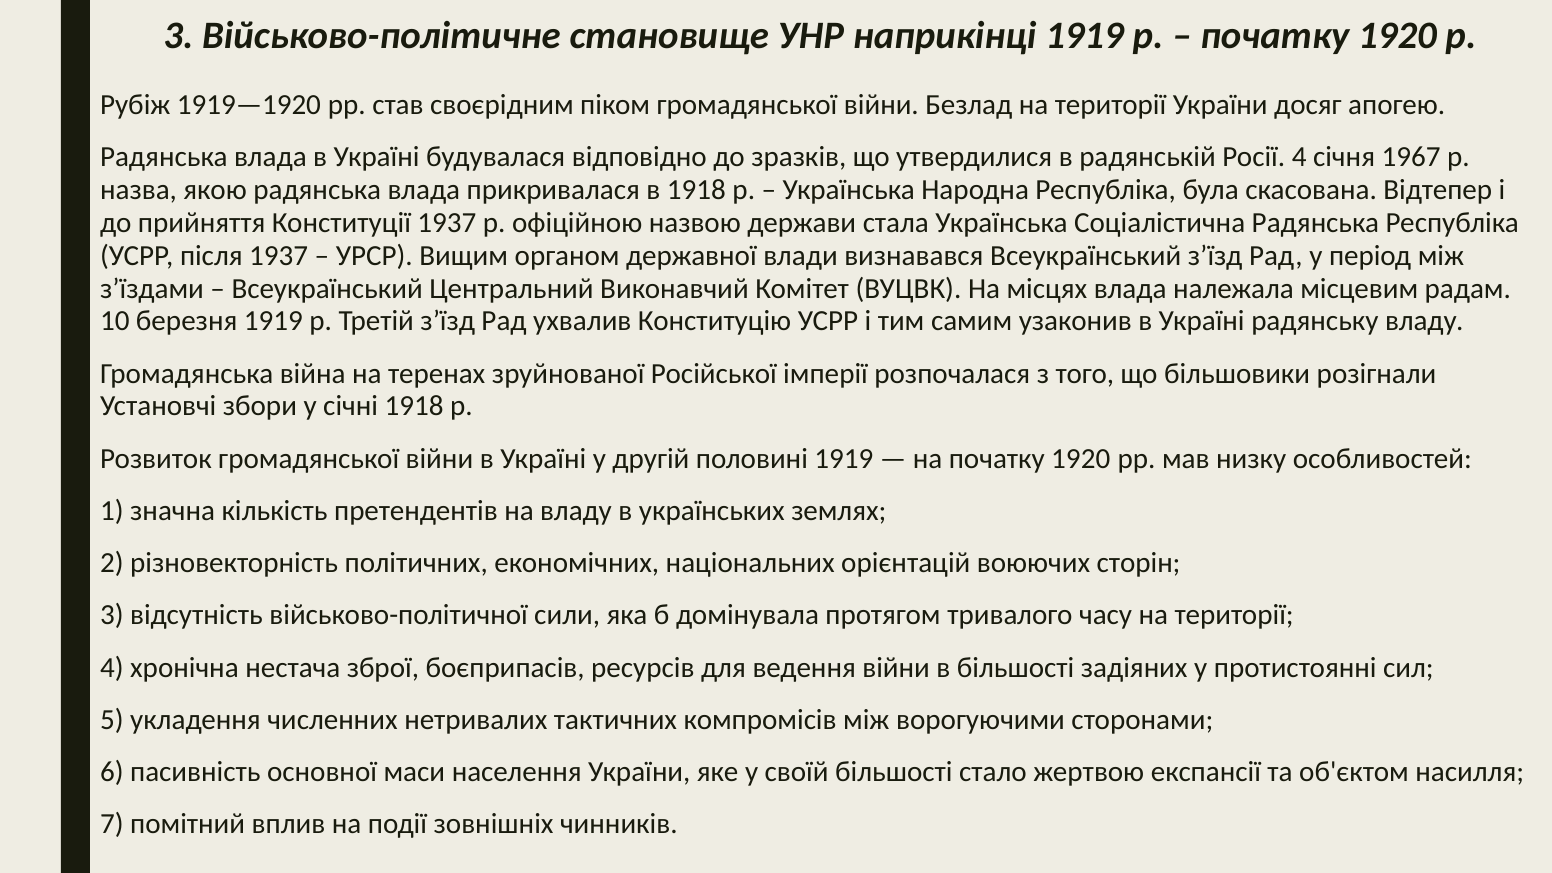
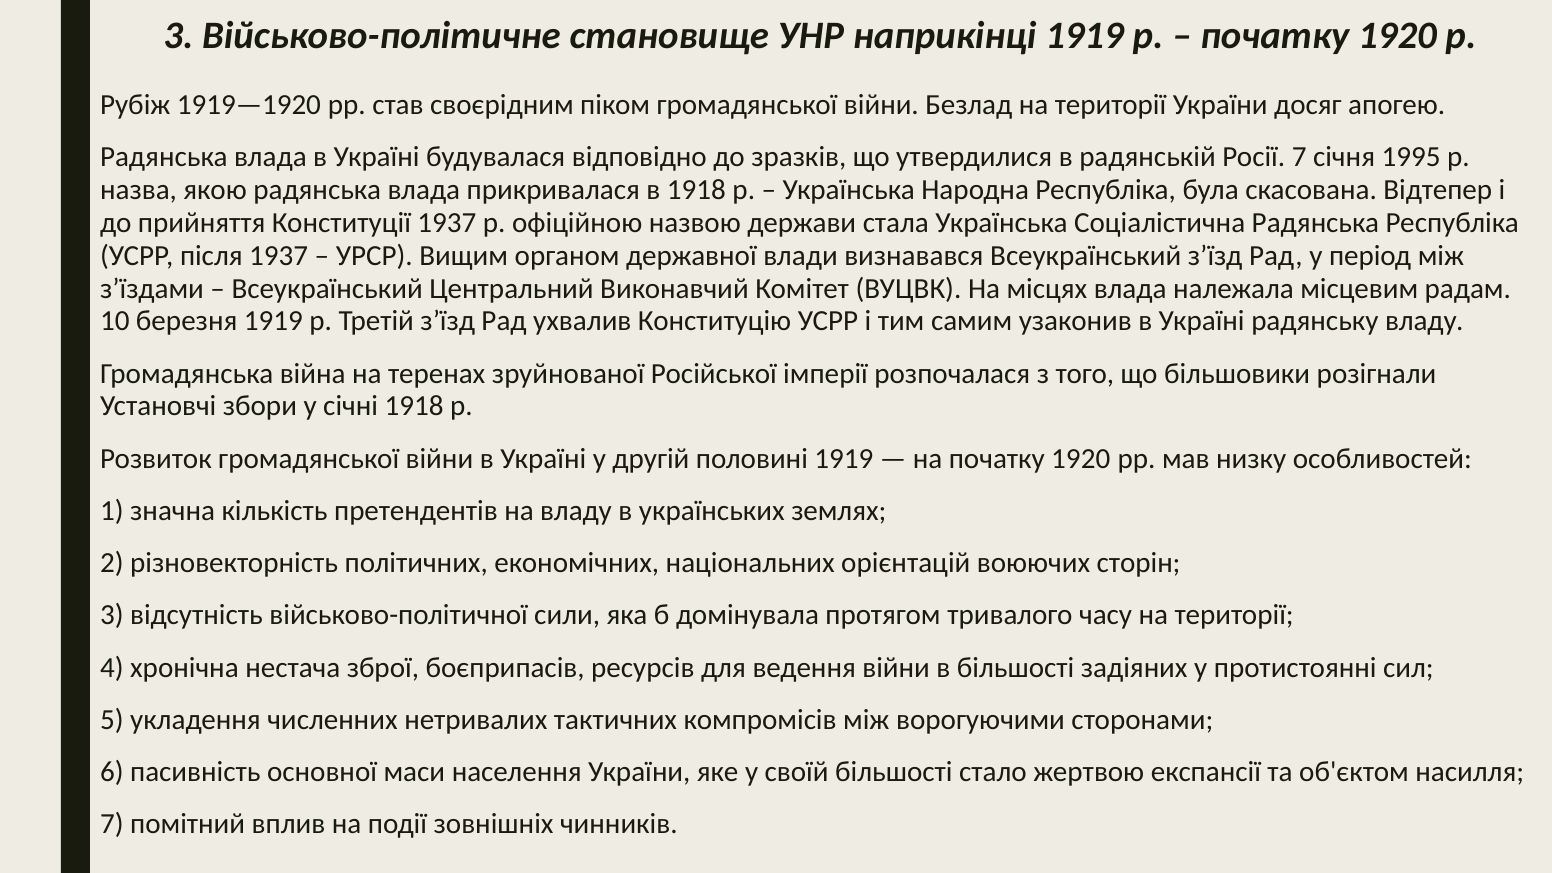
Росії 4: 4 -> 7 (1299, 157)
1967: 1967 -> 1995 (1411, 157)
